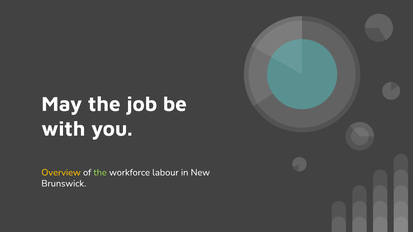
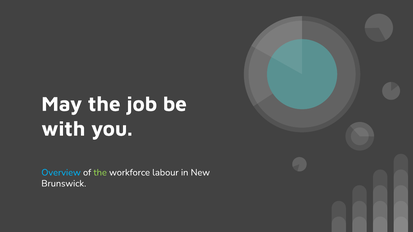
Overview colour: yellow -> light blue (61, 173)
